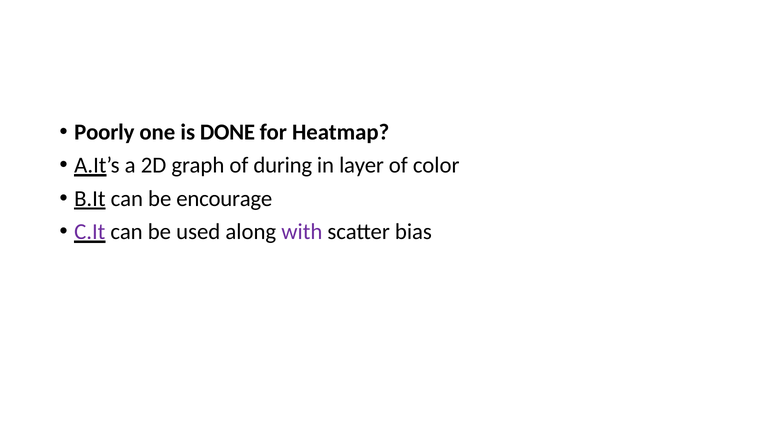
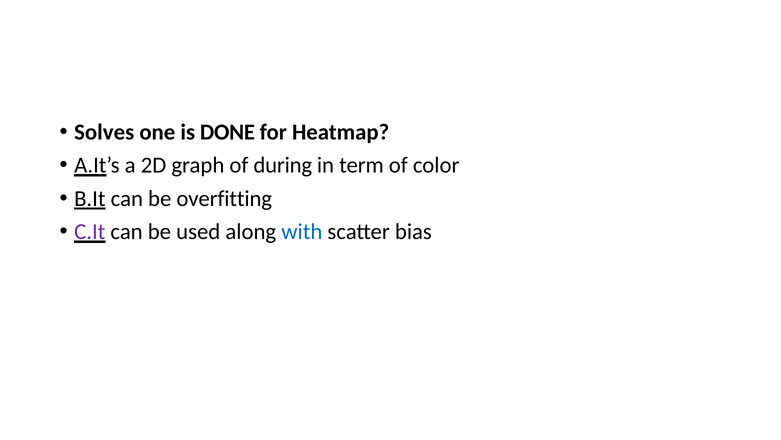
Poorly: Poorly -> Solves (104, 132)
layer: layer -> term (361, 165)
encourage: encourage -> overfitting (224, 198)
with colour: purple -> blue (302, 232)
